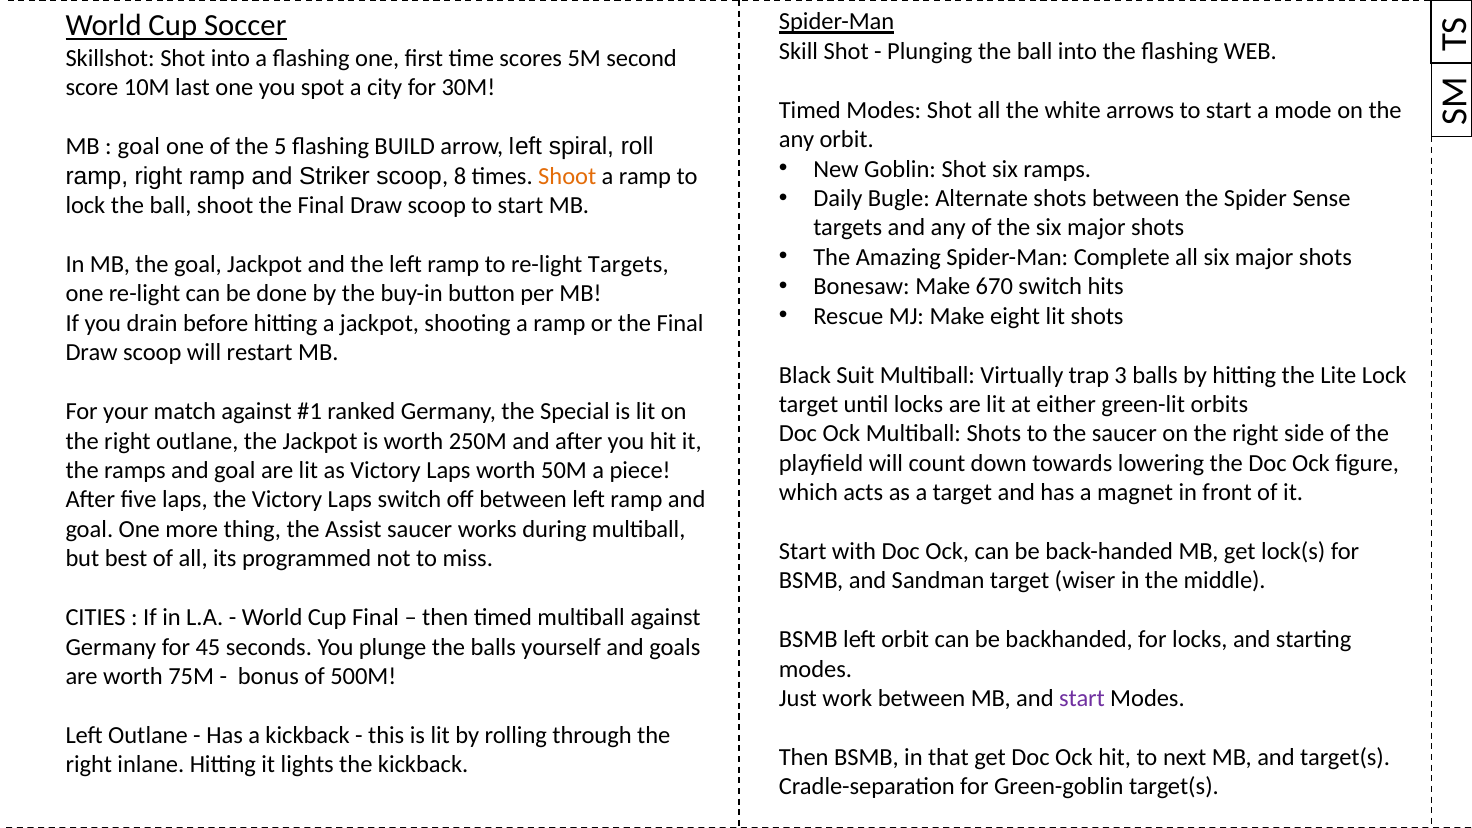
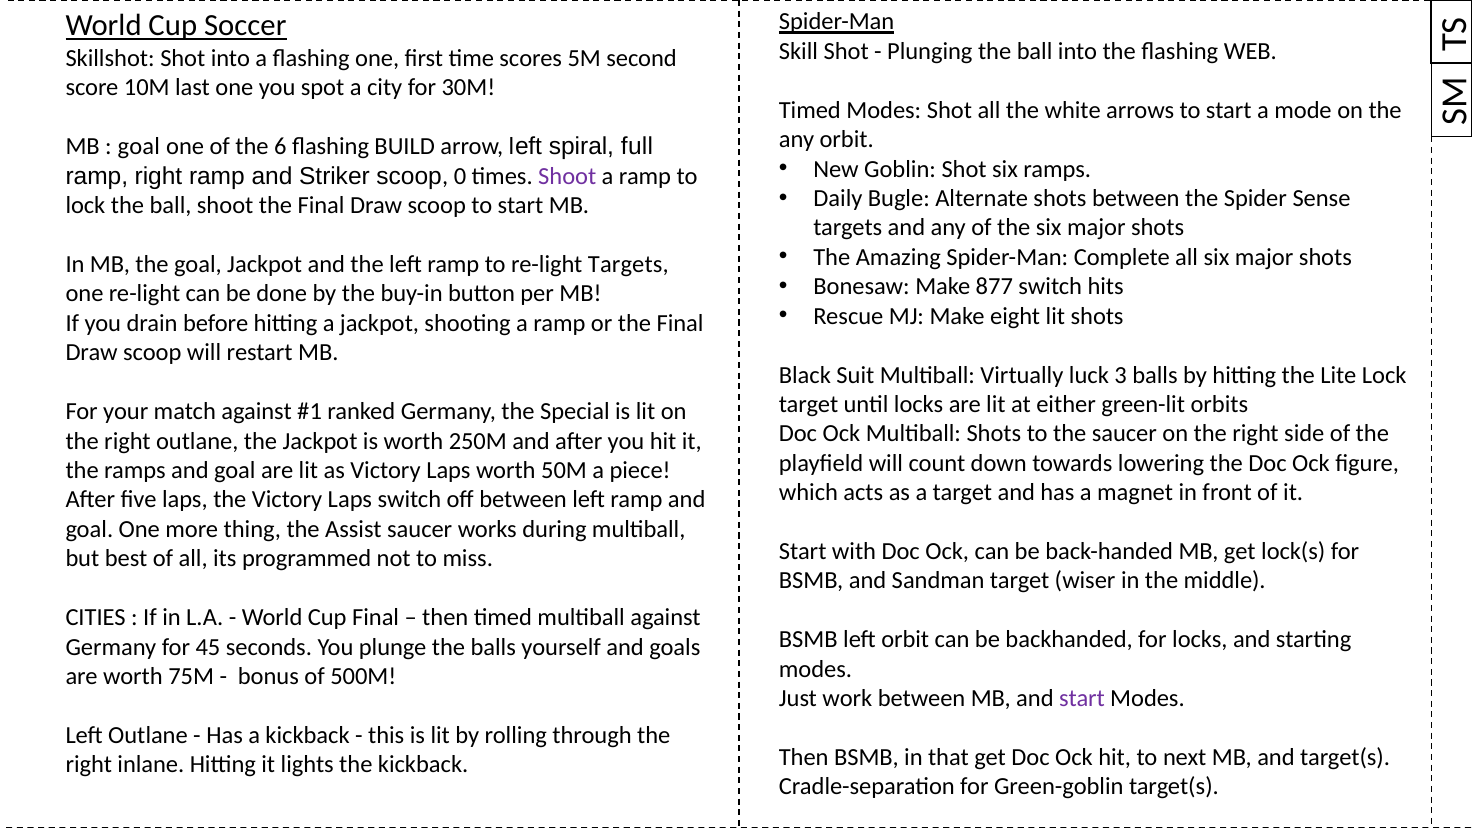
5: 5 -> 6 (280, 147)
roll: roll -> full (637, 147)
8: 8 -> 0 (460, 176)
Shoot colour: orange -> purple (567, 176)
670: 670 -> 877 (994, 287)
trap: trap -> luck (1089, 375)
